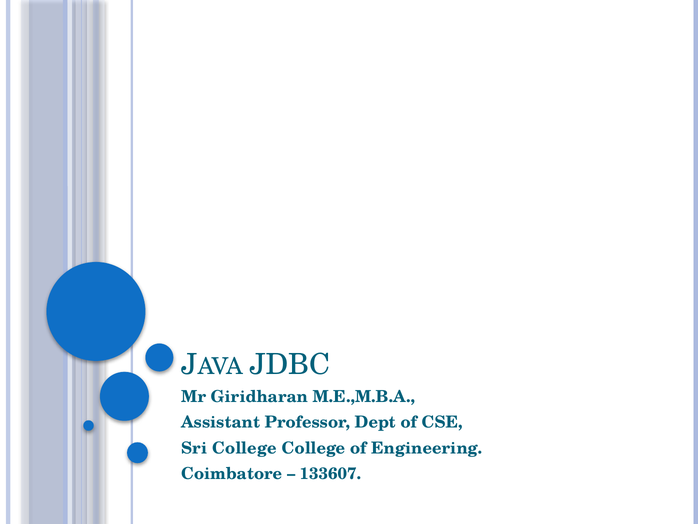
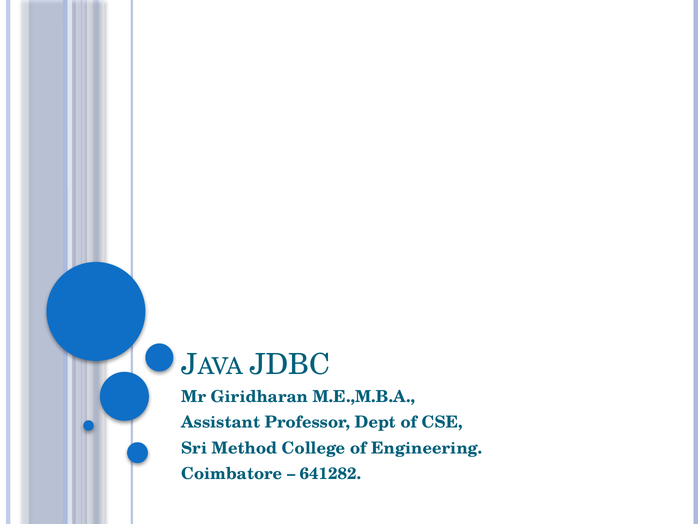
Sri College: College -> Method (245, 448)
133607: 133607 -> 641282 (331, 473)
